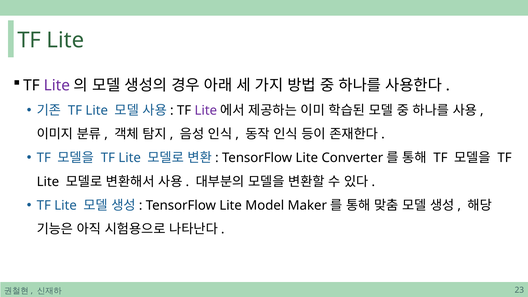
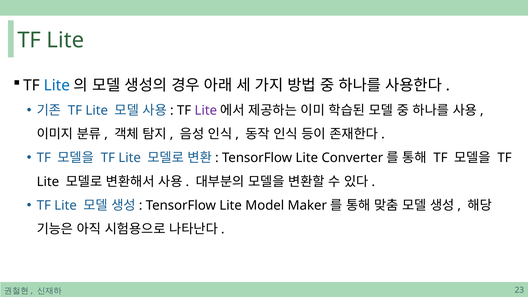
Lite colour: purple -> blue (57, 86)
